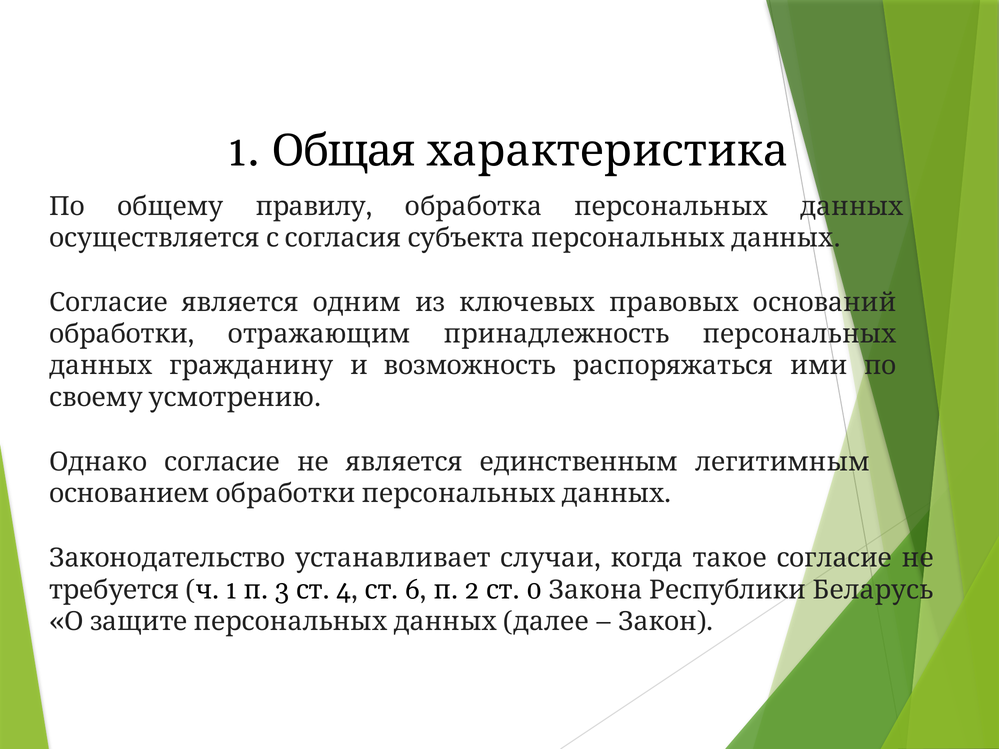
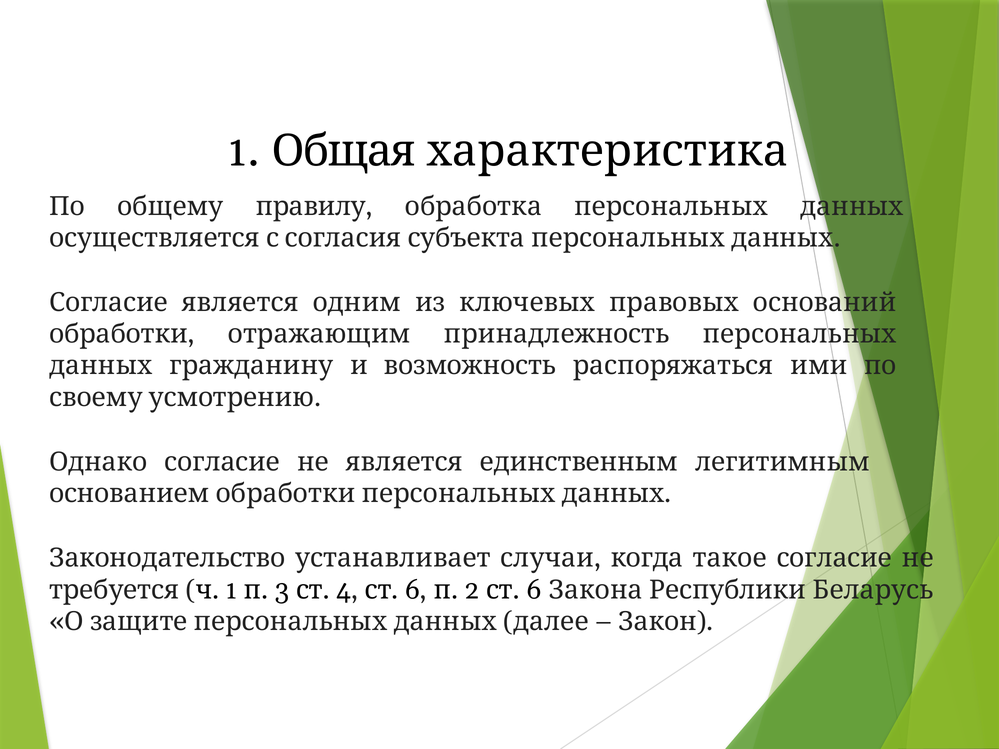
0: 0 -> 6 (534, 590)
